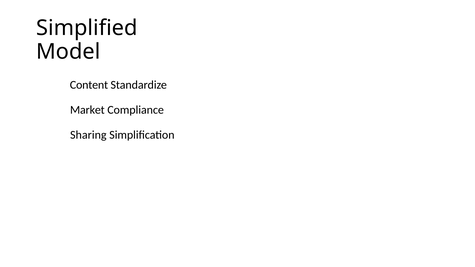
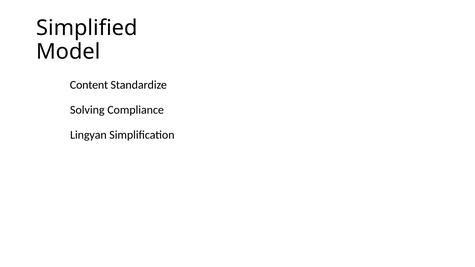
Market: Market -> Solving (87, 110)
Sharing: Sharing -> Lingyan (88, 135)
